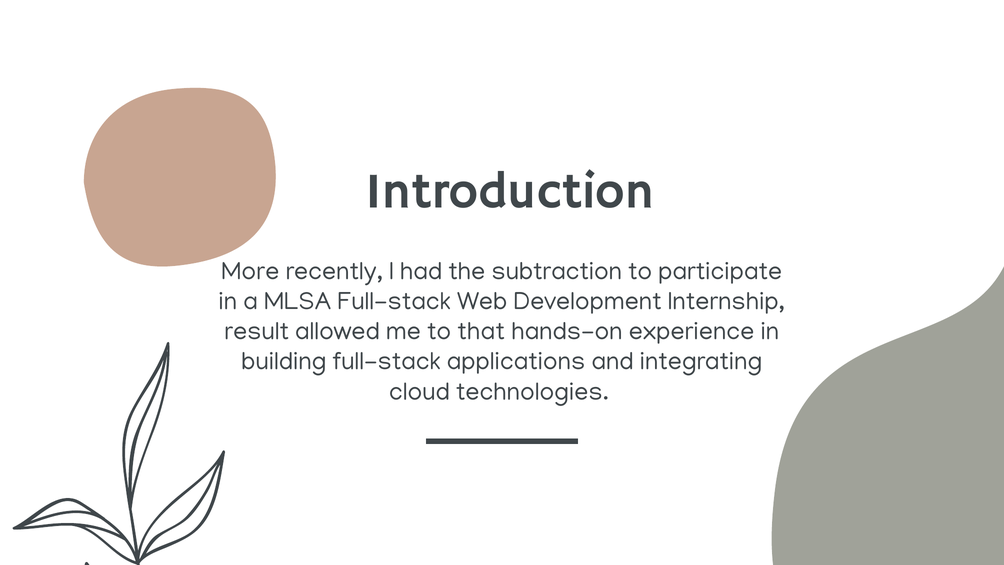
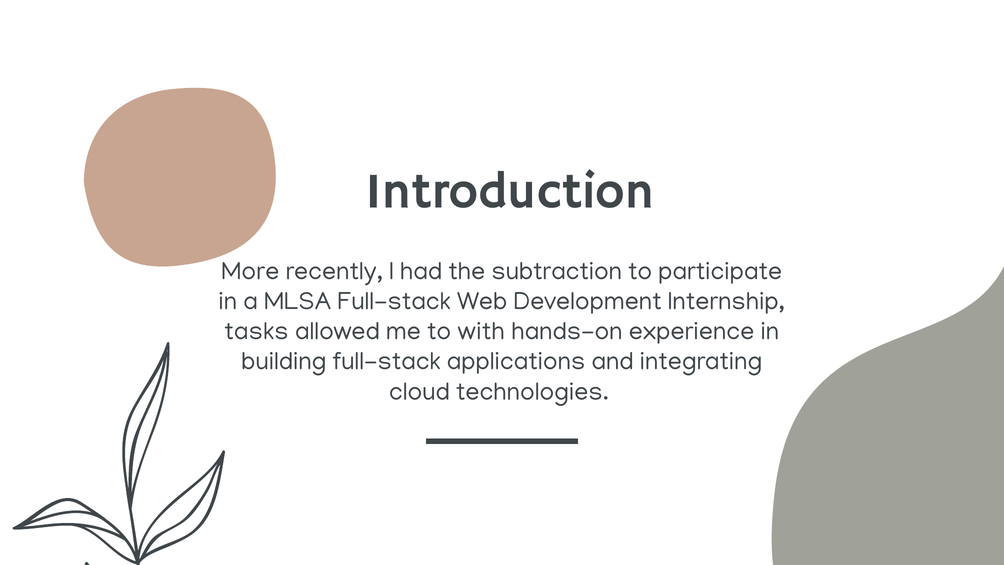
result: result -> tasks (256, 331)
that: that -> with (481, 331)
